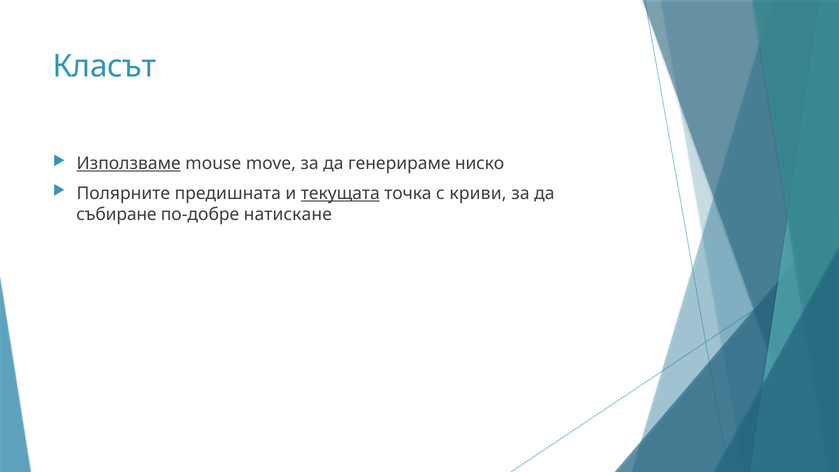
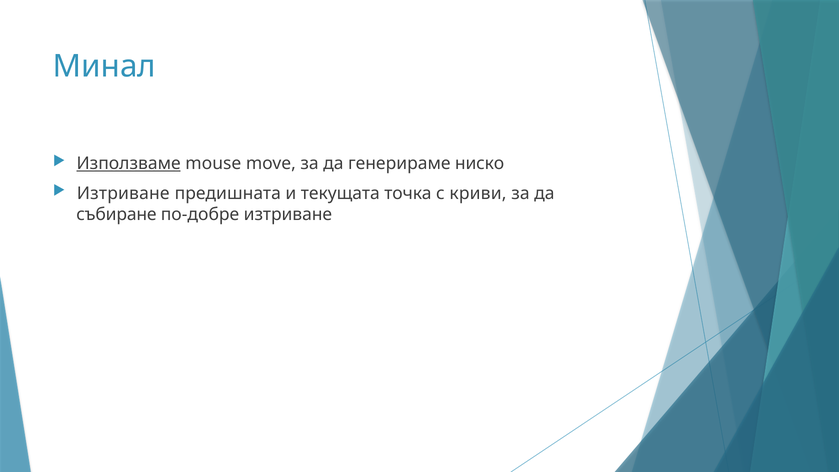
Класът: Класът -> Минал (104, 66)
Полярните: Полярните -> Изтриване (123, 193)
текущата underline: present -> none (340, 193)
по-добре натискане: натискане -> изтриване (288, 214)
